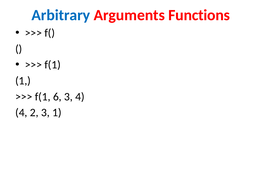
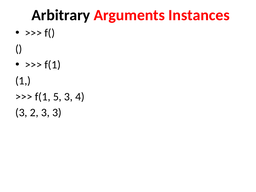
Arbitrary colour: blue -> black (61, 15)
Functions: Functions -> Instances (199, 15)
6: 6 -> 5 (57, 97)
4: 4 -> 3 (21, 113)
3 1: 1 -> 3 (57, 113)
